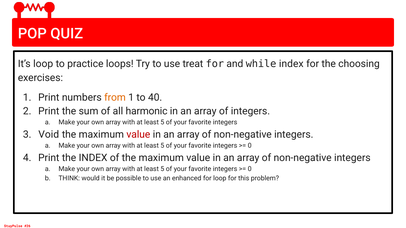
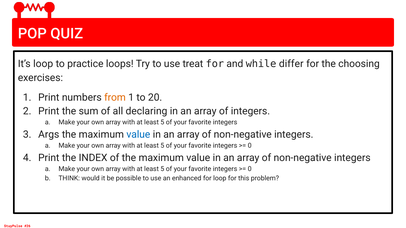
while index: index -> differ (291, 64)
40: 40 -> 20 (155, 97)
harmonic: harmonic -> declaring (146, 111)
Void: Void -> Args (49, 135)
value colour: red -> blue (138, 135)
